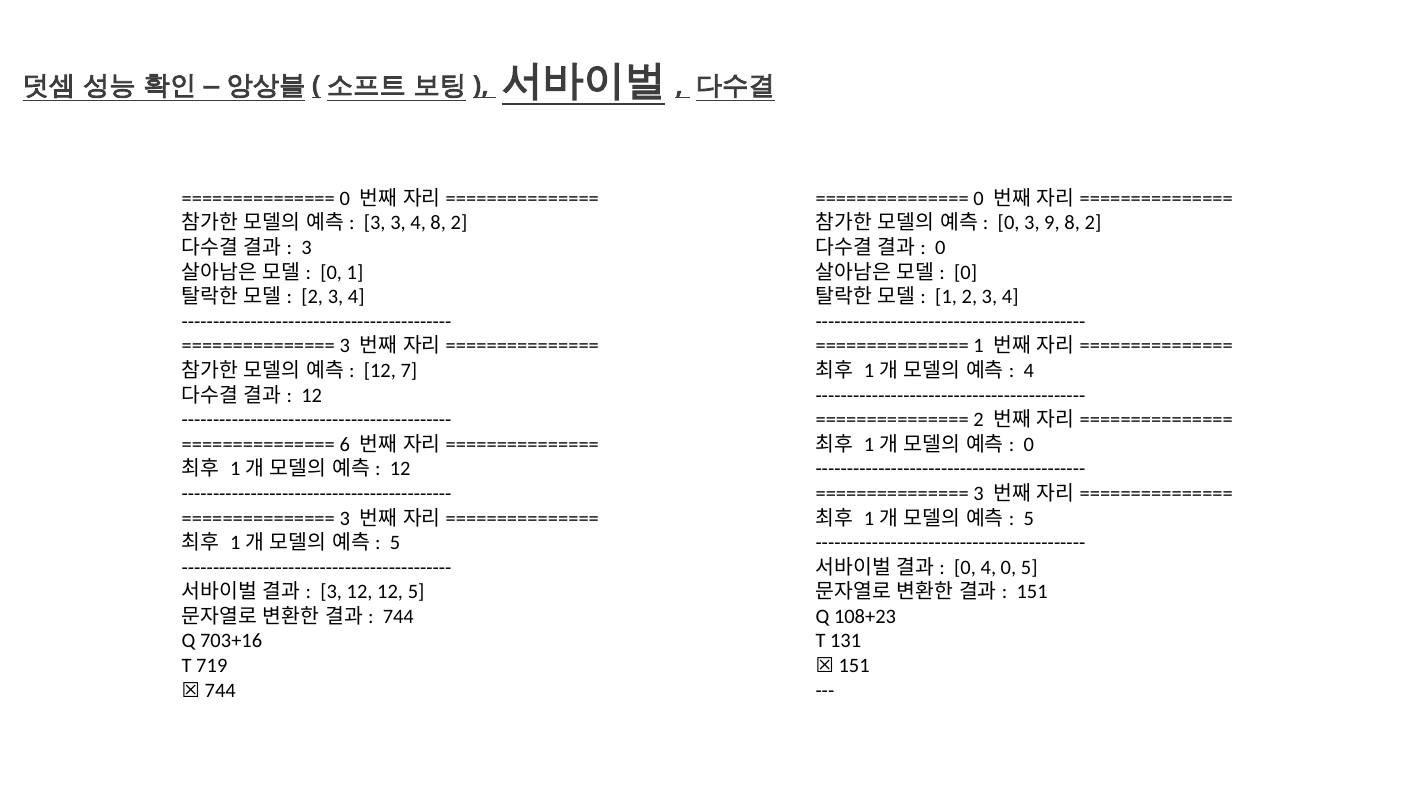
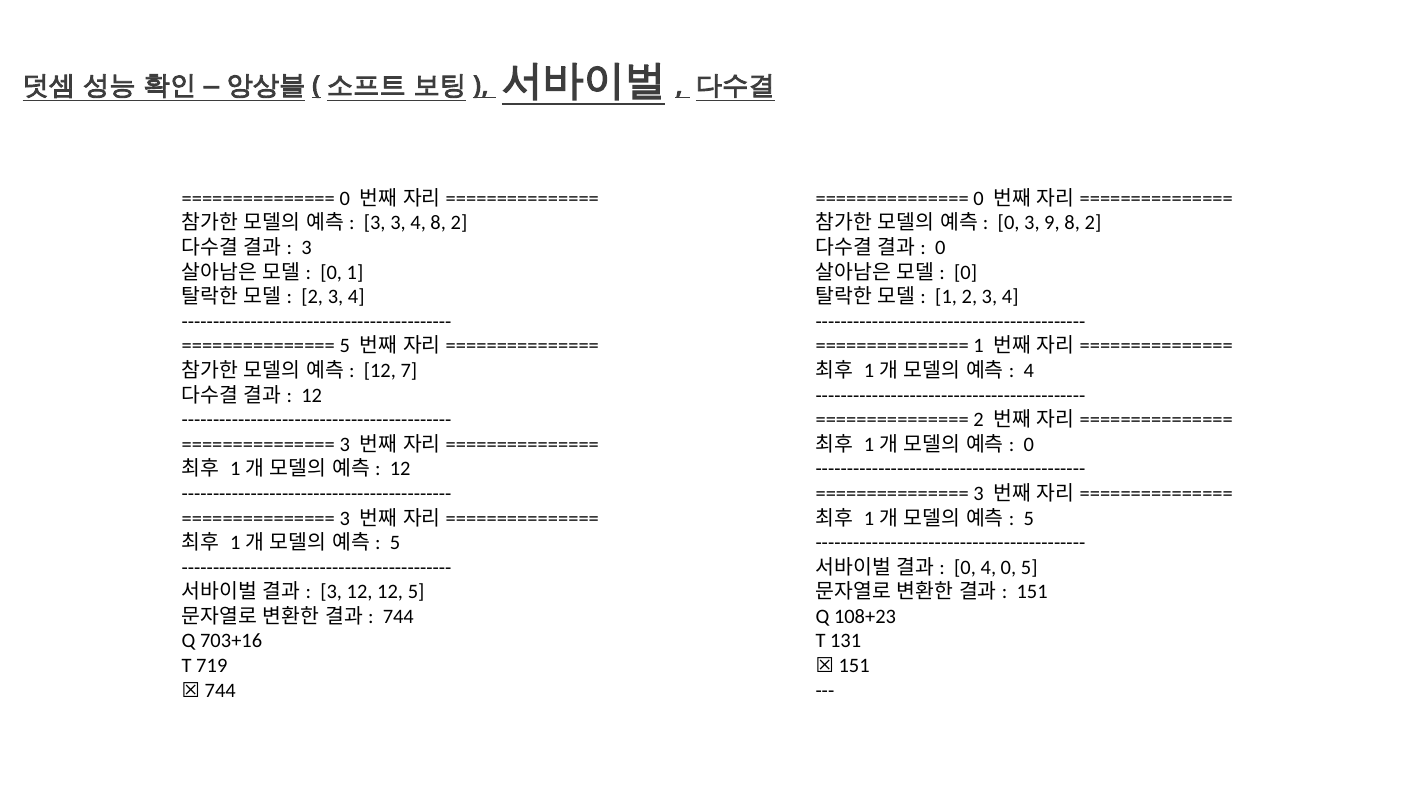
3: 3 -> 5 (345, 346)
6: 6 -> 3 (345, 444)
